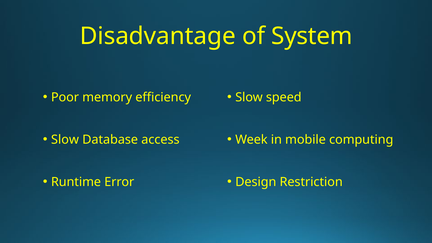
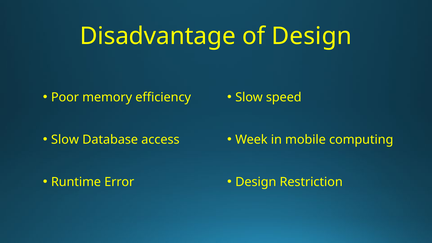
of System: System -> Design (312, 36)
